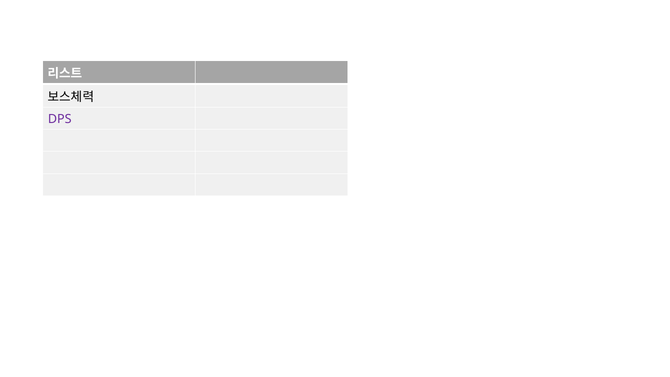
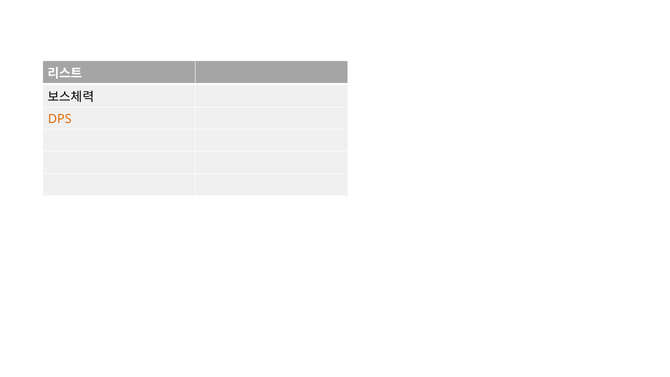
DPS colour: purple -> orange (60, 119)
